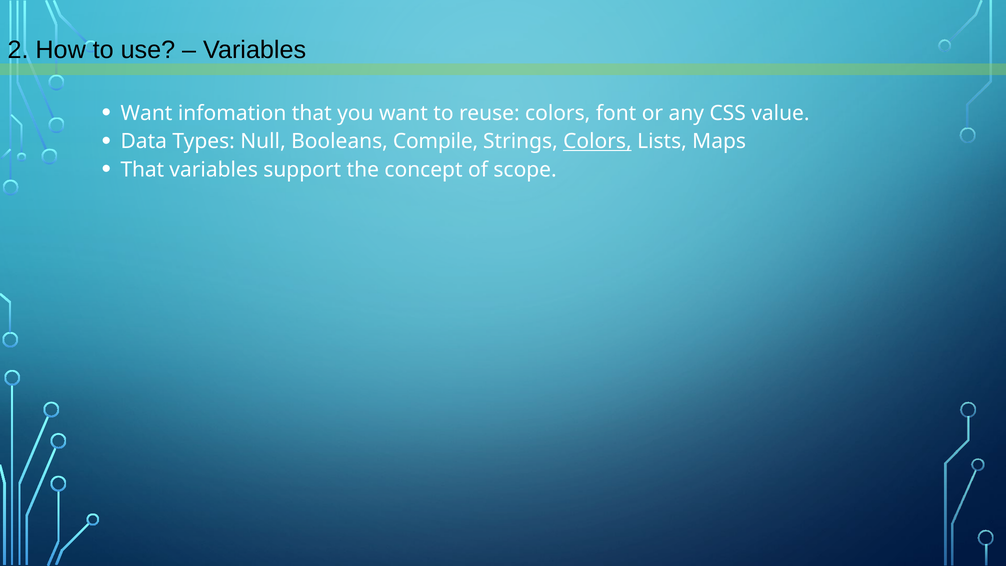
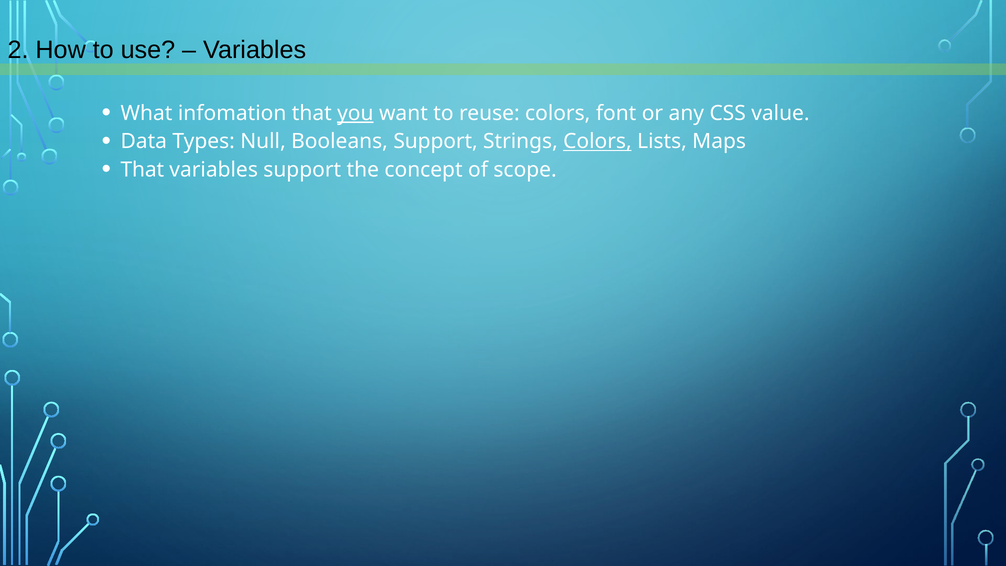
Want: Want -> What (147, 113)
you underline: none -> present (355, 113)
Booleans Compile: Compile -> Support (436, 142)
